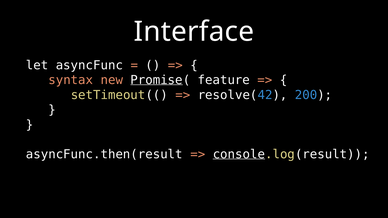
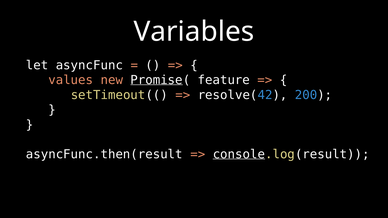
Interface: Interface -> Variables (194, 32)
syntax: syntax -> values (71, 80)
